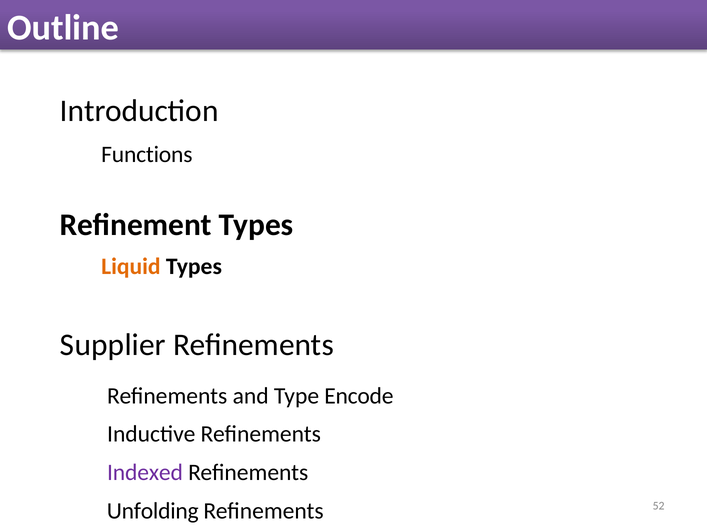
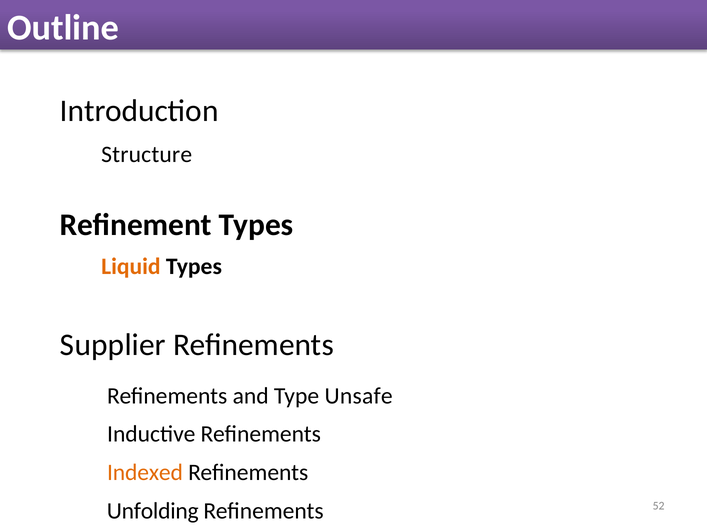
Functions: Functions -> Structure (147, 154)
Encode: Encode -> Unsafe (359, 396)
Indexed colour: purple -> orange (145, 473)
